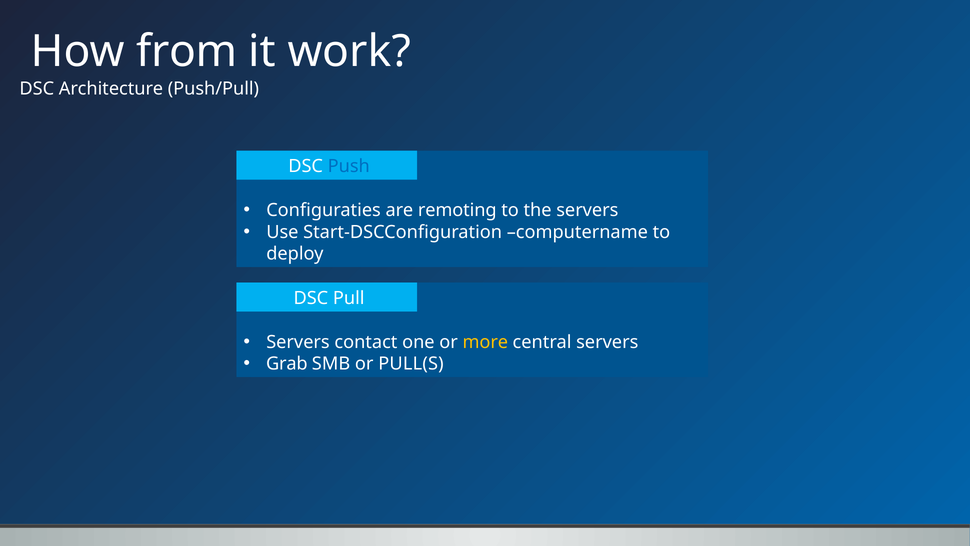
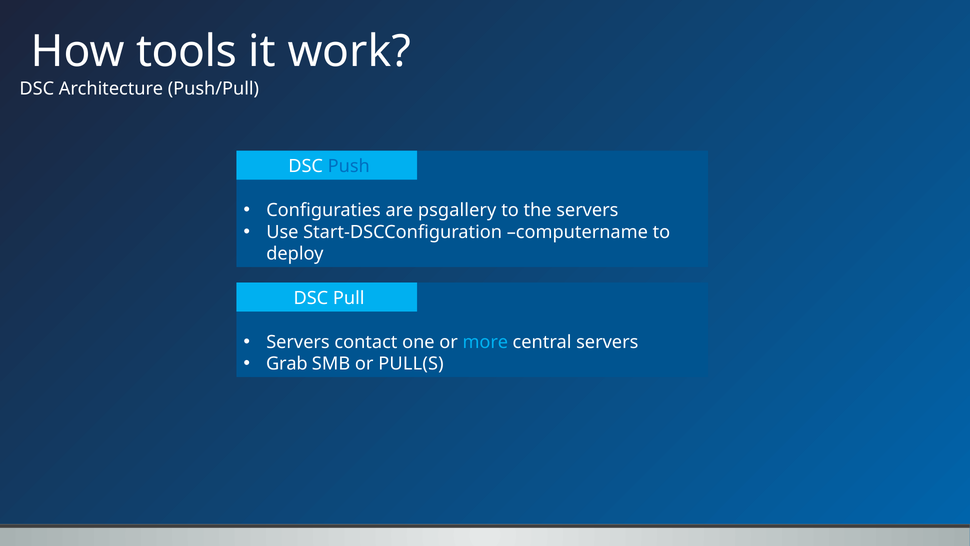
from: from -> tools (187, 52)
remoting: remoting -> psgallery (457, 210)
more colour: yellow -> light blue (485, 342)
